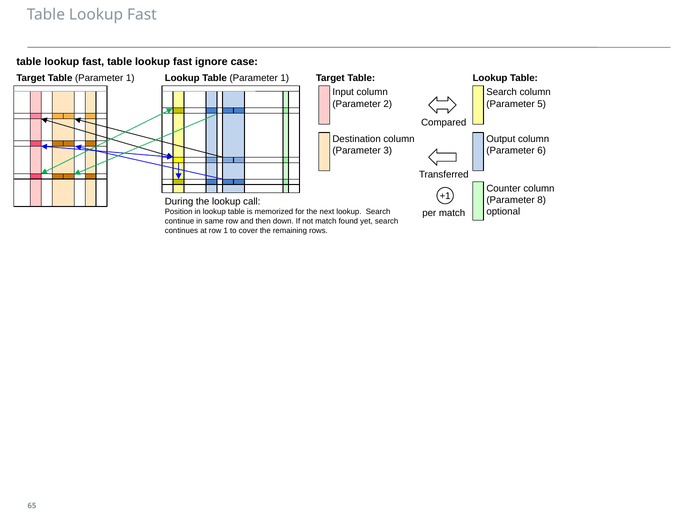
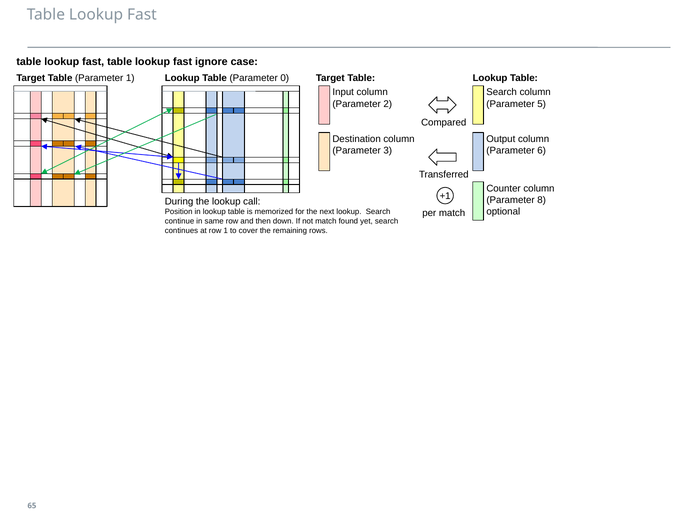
Lookup Table Parameter 1: 1 -> 0 (285, 78)
